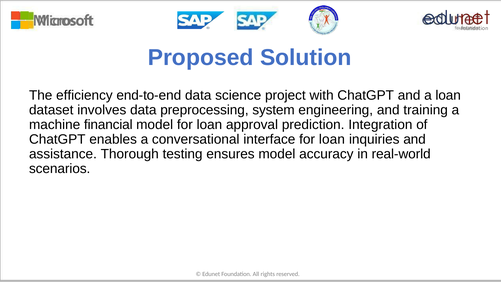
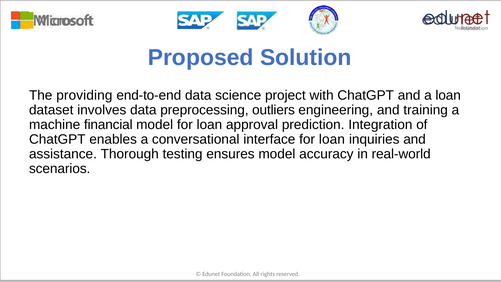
efficiency: efficiency -> providing (84, 95)
system: system -> outliers (274, 110)
